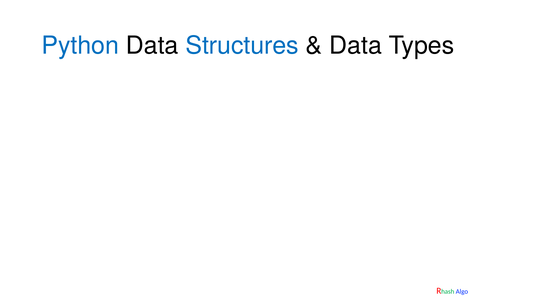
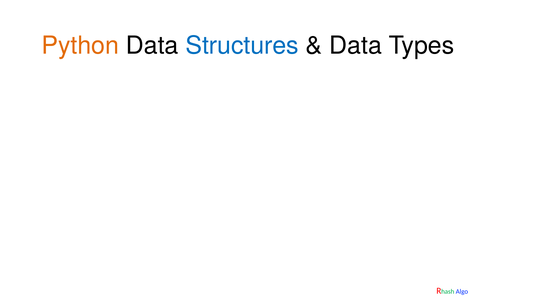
Python colour: blue -> orange (80, 46)
